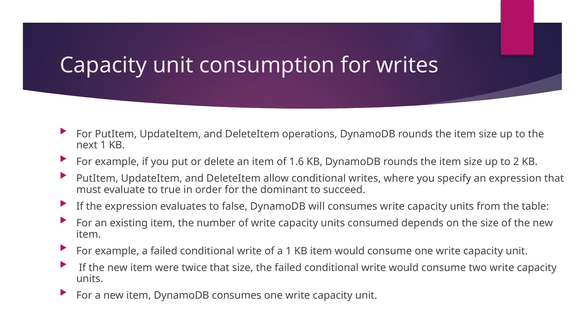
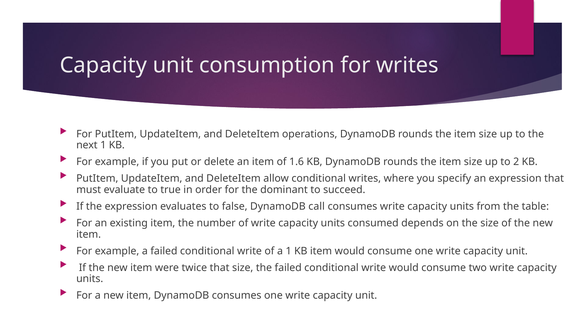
will: will -> call (317, 206)
